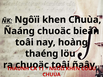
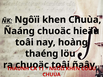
bieån: bieån -> hieäu (86, 31)
